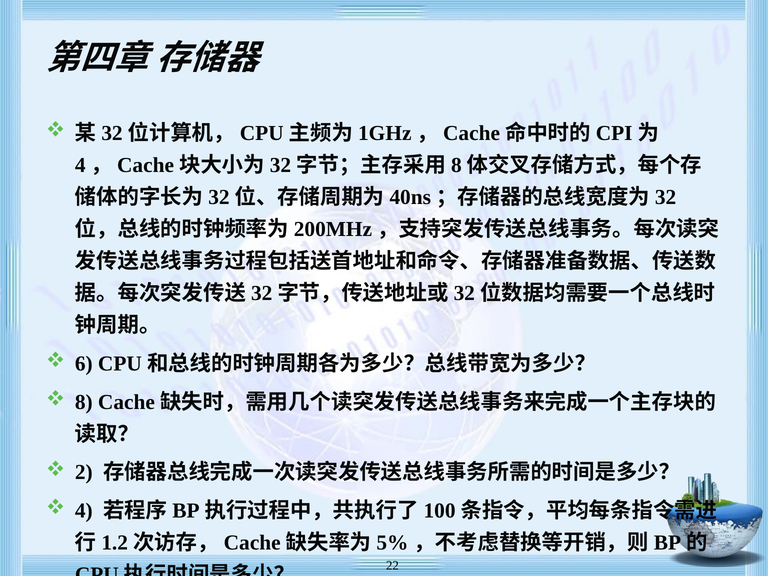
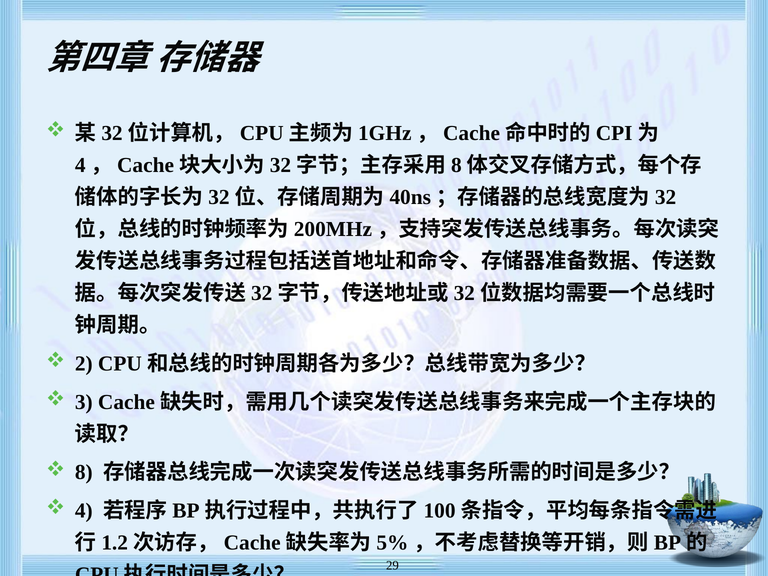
6: 6 -> 2 (84, 364)
8: 8 -> 3 (84, 402)
2: 2 -> 8 (84, 472)
22: 22 -> 29 (392, 566)
